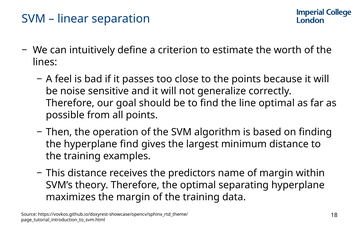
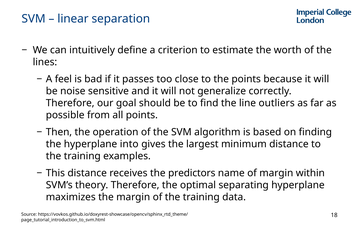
line optimal: optimal -> outliers (277, 103)
hyperplane find: find -> into (129, 144)
